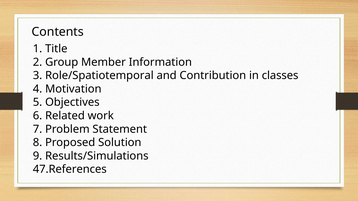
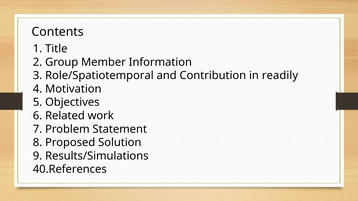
classes: classes -> readily (280, 76)
47.References: 47.References -> 40.References (70, 170)
